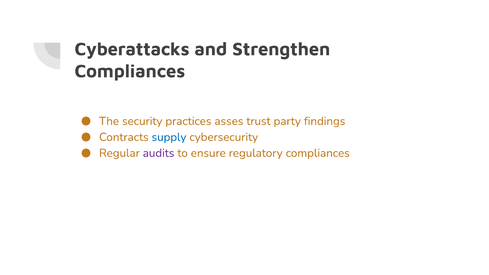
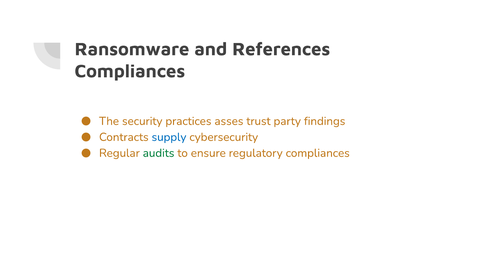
Cyberattacks: Cyberattacks -> Ransomware (132, 49)
Strengthen: Strengthen -> References (281, 49)
audits colour: purple -> green (159, 153)
